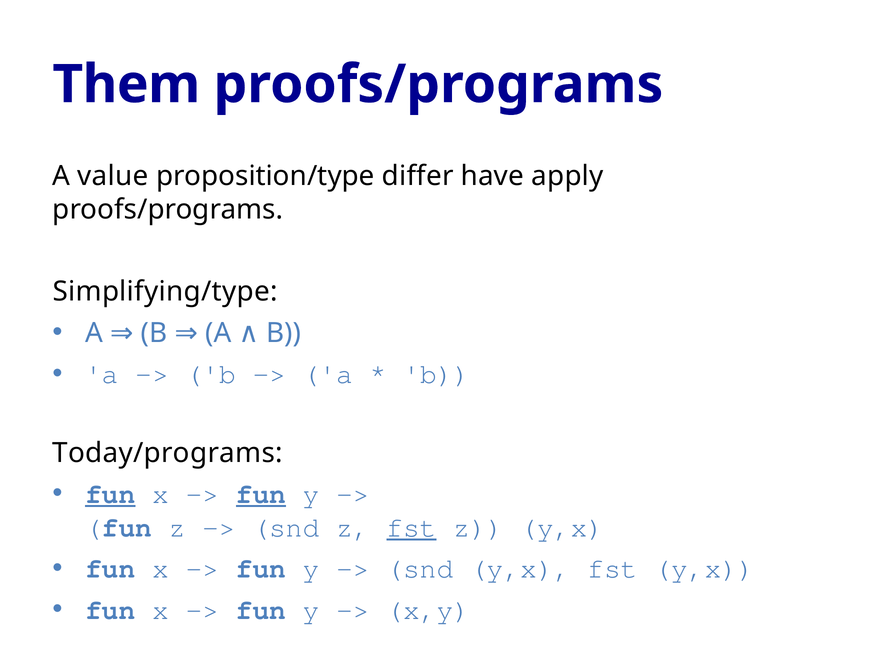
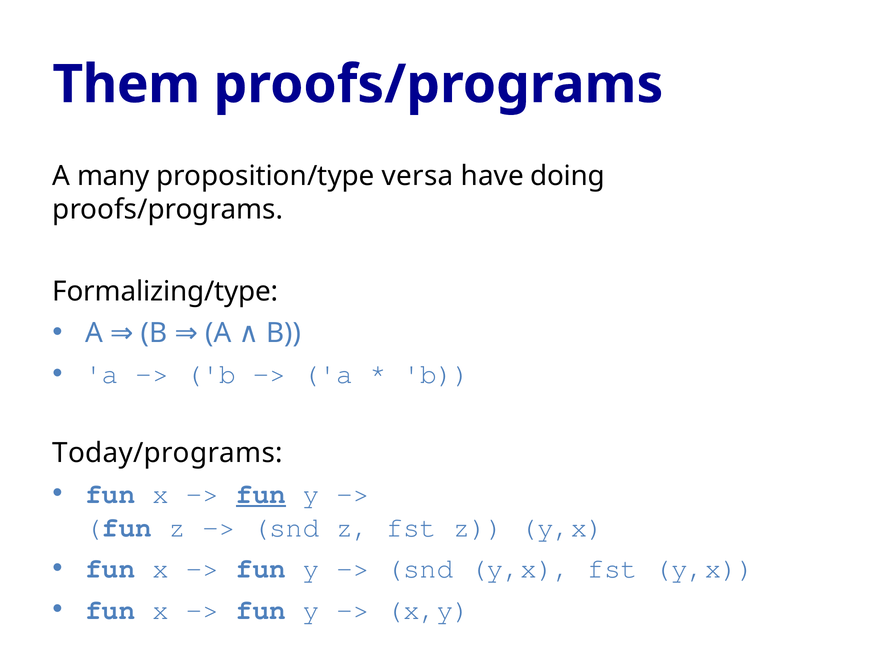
value: value -> many (113, 176)
differ: differ -> versa (418, 176)
apply: apply -> doing (568, 176)
Simplifying/type: Simplifying/type -> Formalizing/type (165, 292)
fun underline: present -> none (110, 494)
fst underline: present -> none (412, 527)
